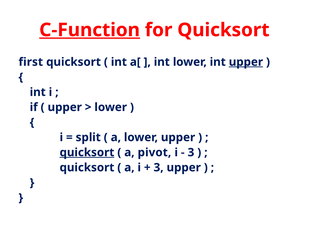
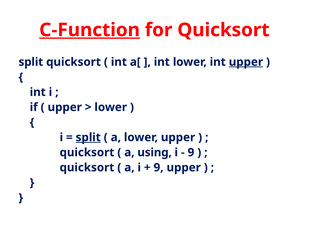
first: first -> split (31, 62)
split underline: none -> present (88, 137)
quicksort underline: present -> none (87, 152)
pivot: pivot -> using (155, 152)
3: 3 -> 9 (191, 152)
3: 3 -> 9 (159, 167)
